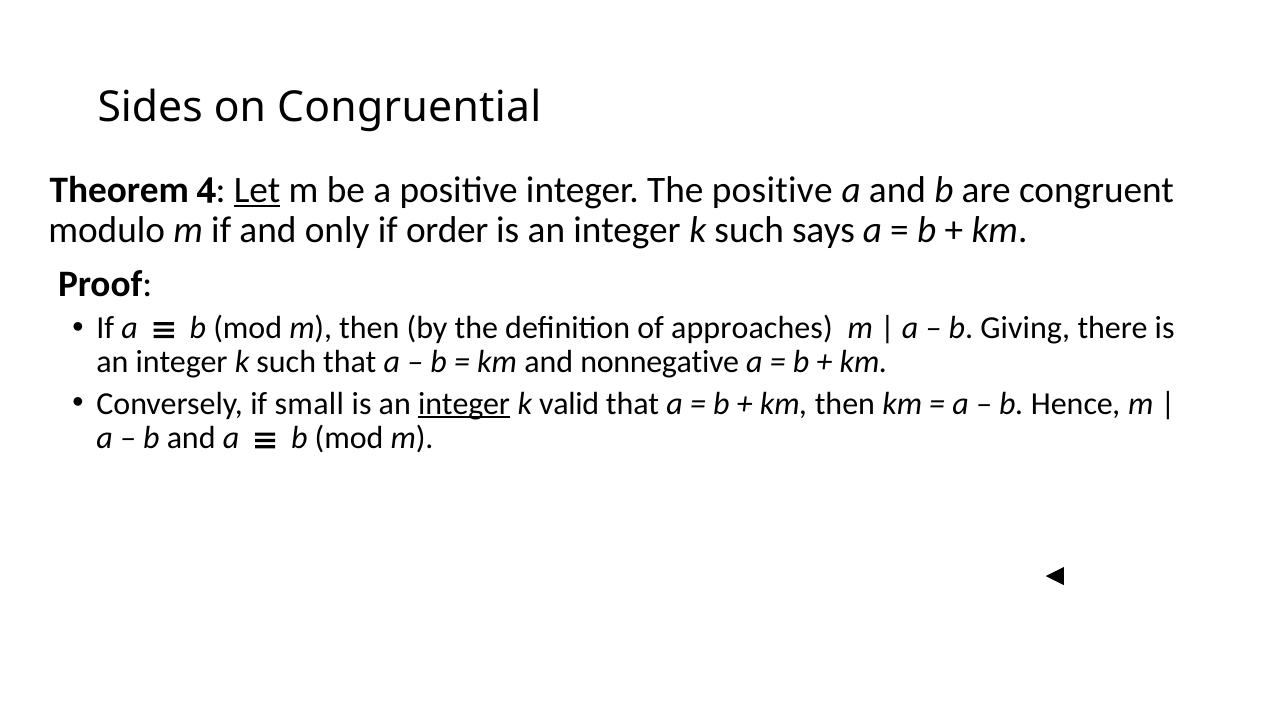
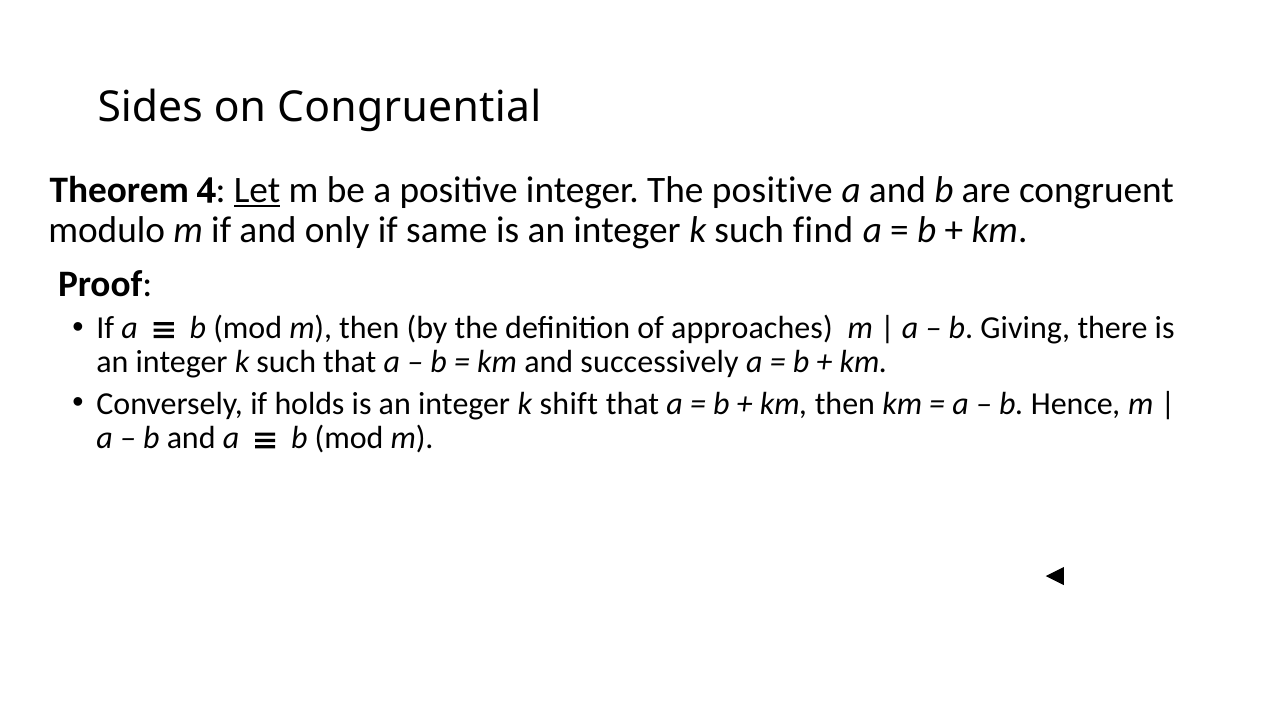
order: order -> same (447, 230)
says: says -> find (823, 230)
nonnegative: nonnegative -> successively (659, 362)
small: small -> holds (310, 403)
integer underline: present -> none (464, 403)
valid: valid -> shift (569, 403)
